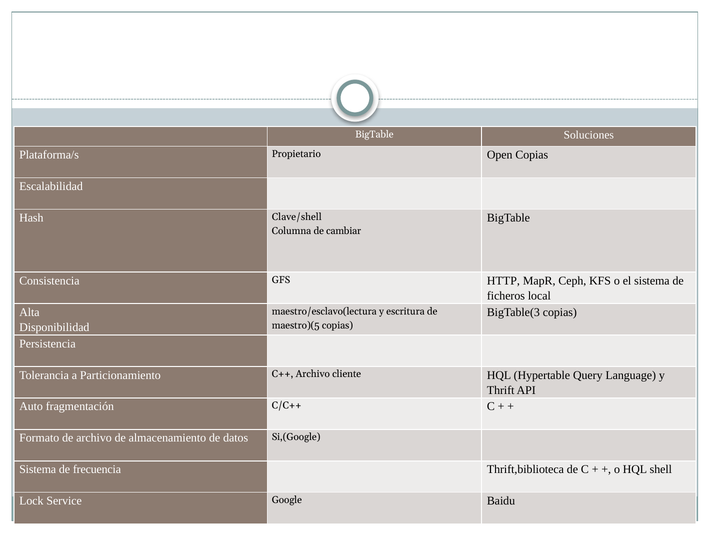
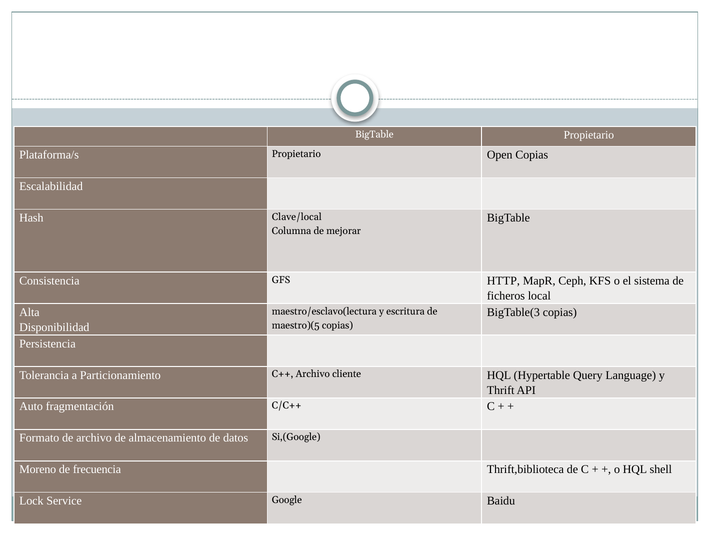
BigTable Soluciones: Soluciones -> Propietario (589, 135)
Clave/shell: Clave/shell -> Clave/local (297, 217)
cambiar: cambiar -> mejorar (344, 231)
Sistema: Sistema -> Moreno (38, 469)
